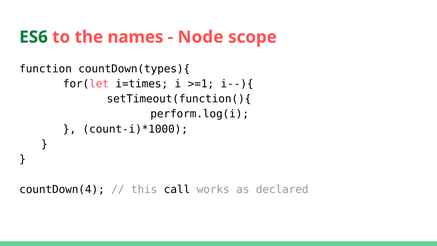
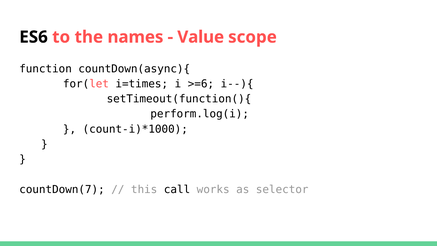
ES6 colour: green -> black (34, 37)
Node: Node -> Value (201, 37)
countDown(types){: countDown(types){ -> countDown(async){ (134, 69)
>=1: >=1 -> >=6 (201, 84)
countDown(4: countDown(4 -> countDown(7 (62, 189)
declared: declared -> selector (282, 189)
